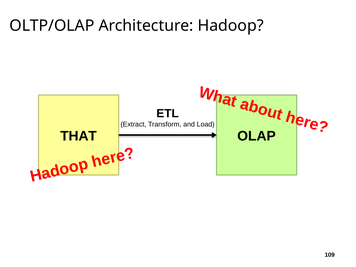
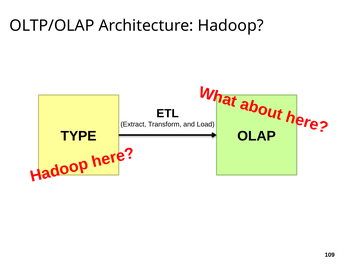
THAT: THAT -> TYPE (79, 136)
